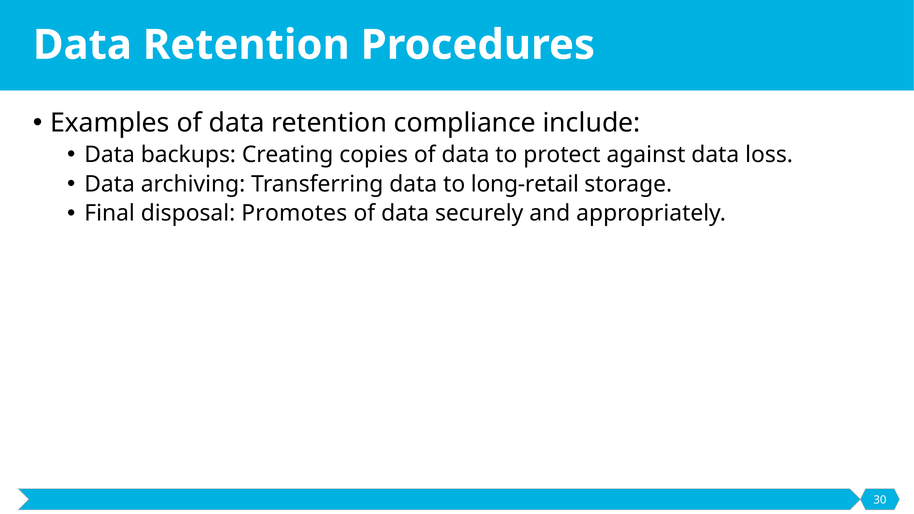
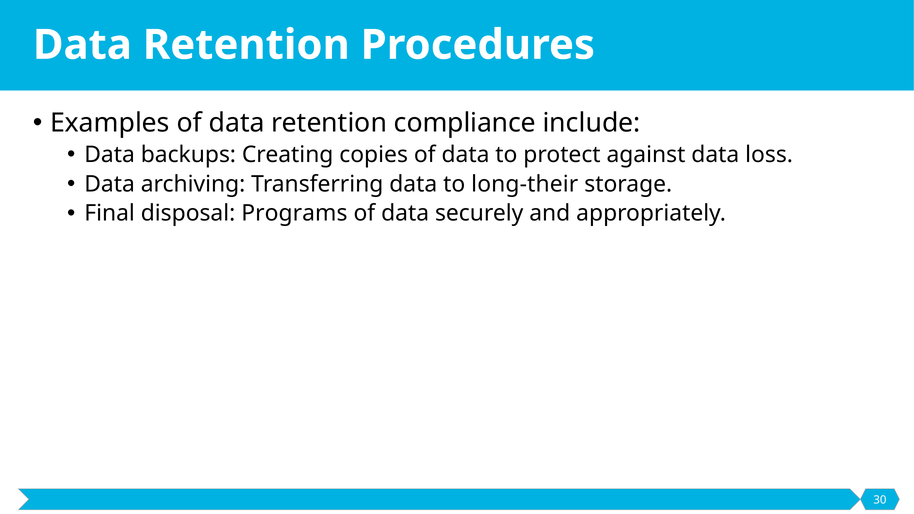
long-retail: long-retail -> long-their (525, 184)
Promotes: Promotes -> Programs (294, 213)
